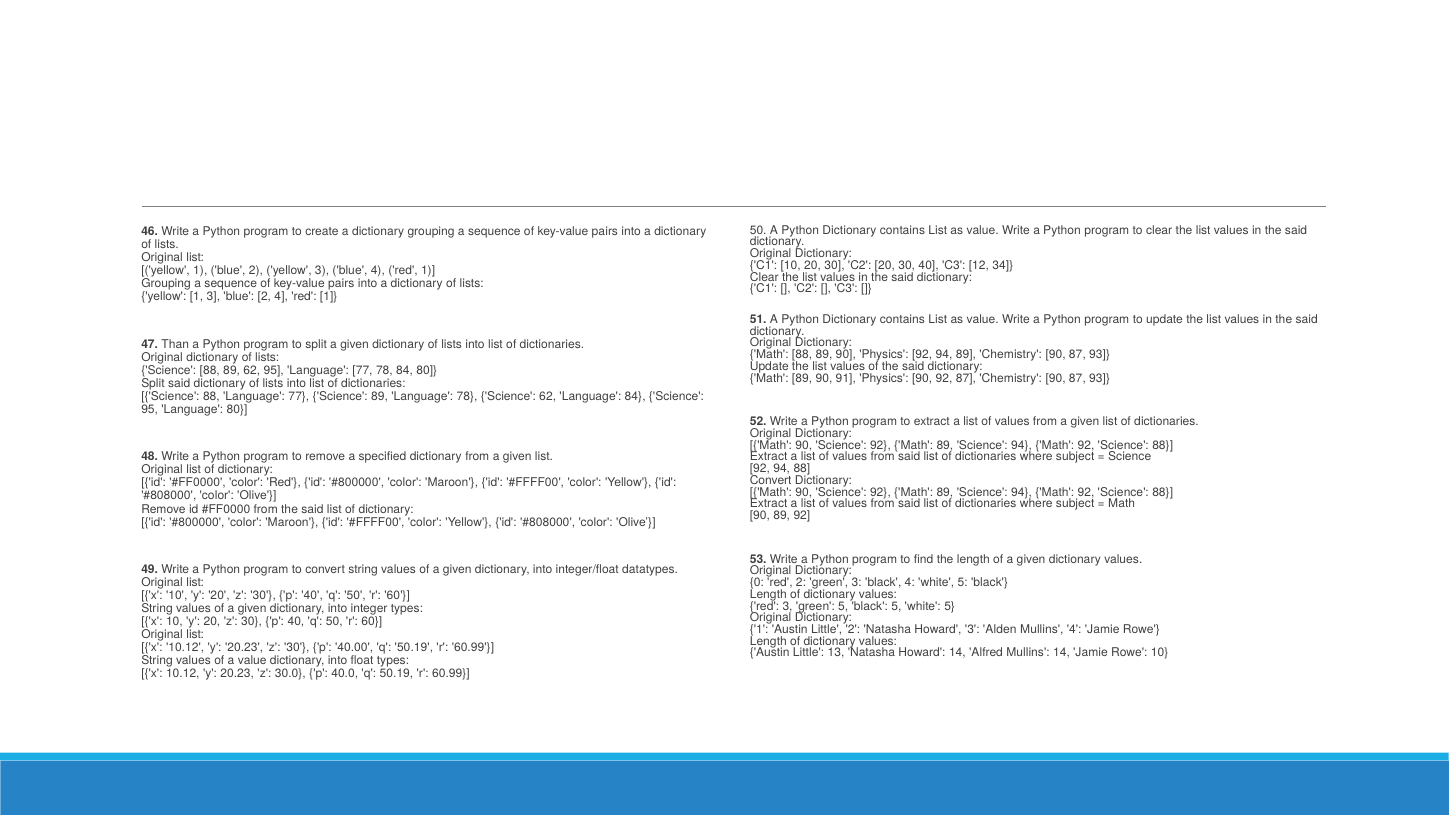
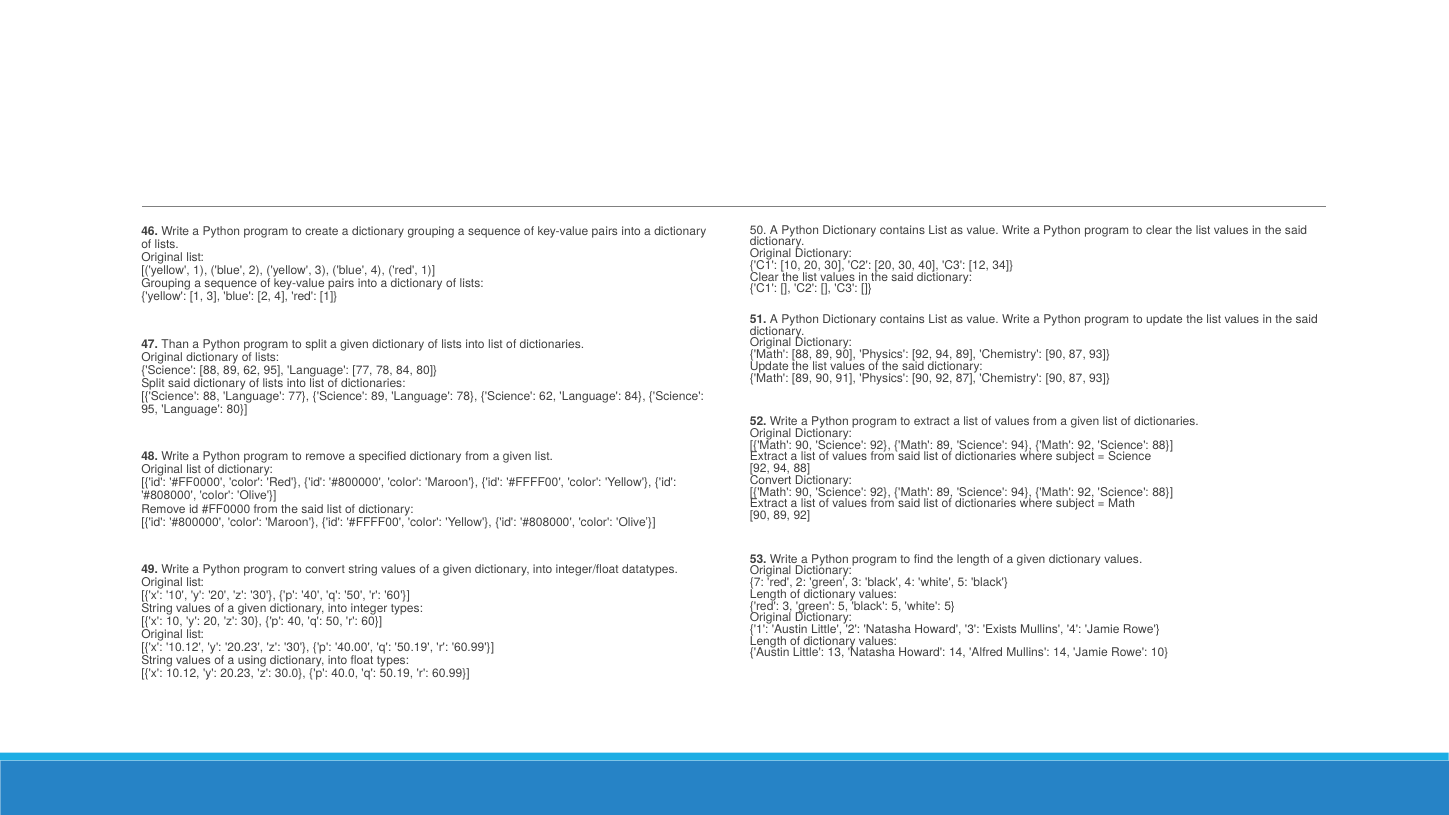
0: 0 -> 7 (757, 583)
Alden: Alden -> Exists (1000, 630)
a value: value -> using (252, 660)
